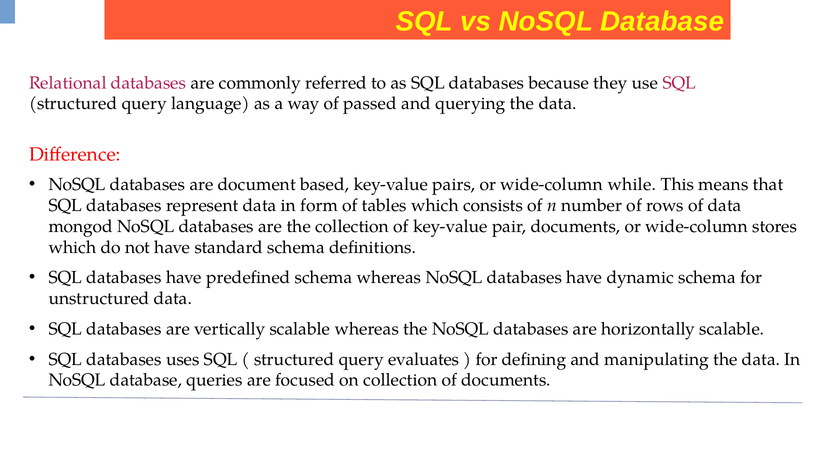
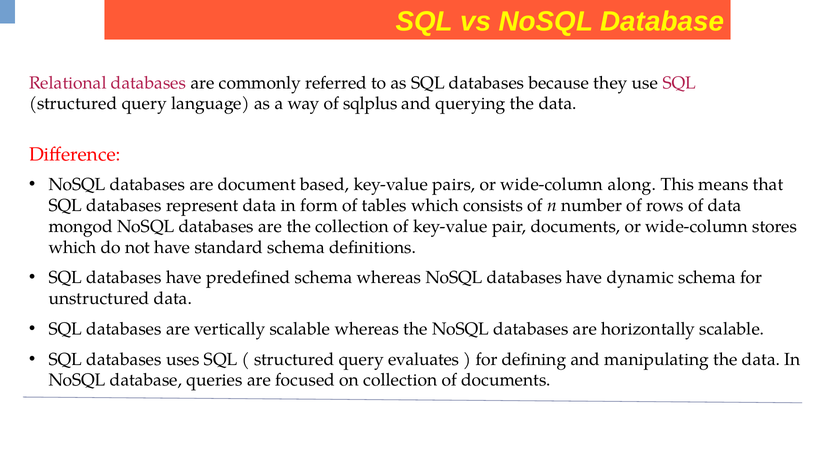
passed: passed -> sqlplus (370, 104)
while: while -> along (632, 185)
